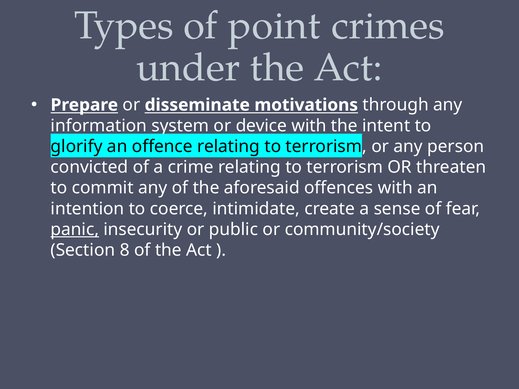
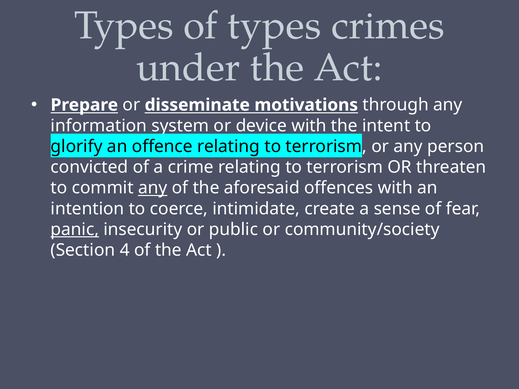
of point: point -> types (274, 26)
any underline: none -> present (153, 188)
8: 8 -> 4 (125, 250)
